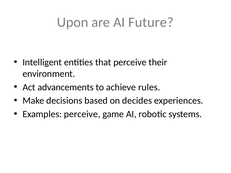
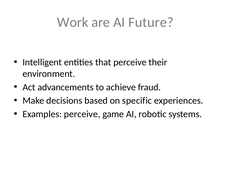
Upon: Upon -> Work (73, 22)
rules: rules -> fraud (149, 87)
decides: decides -> specific (137, 101)
